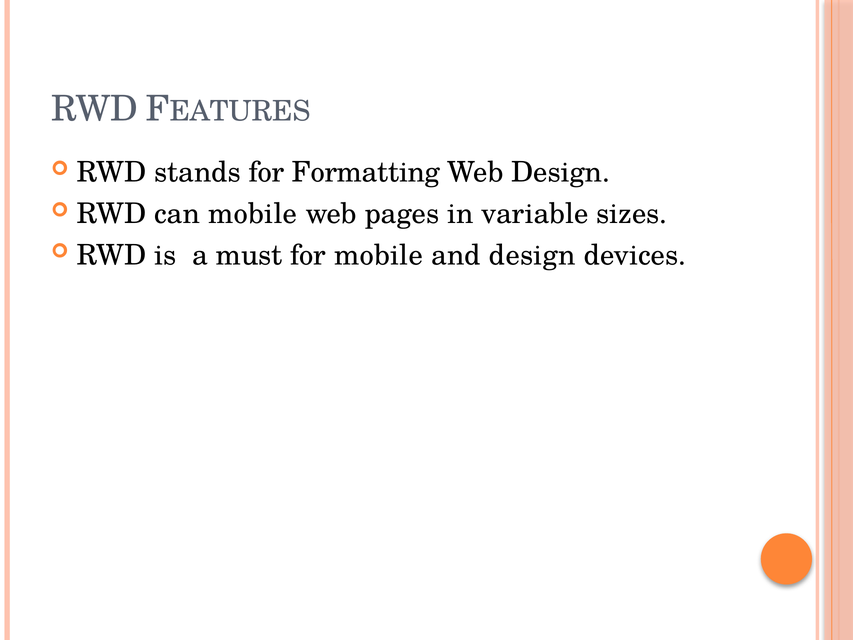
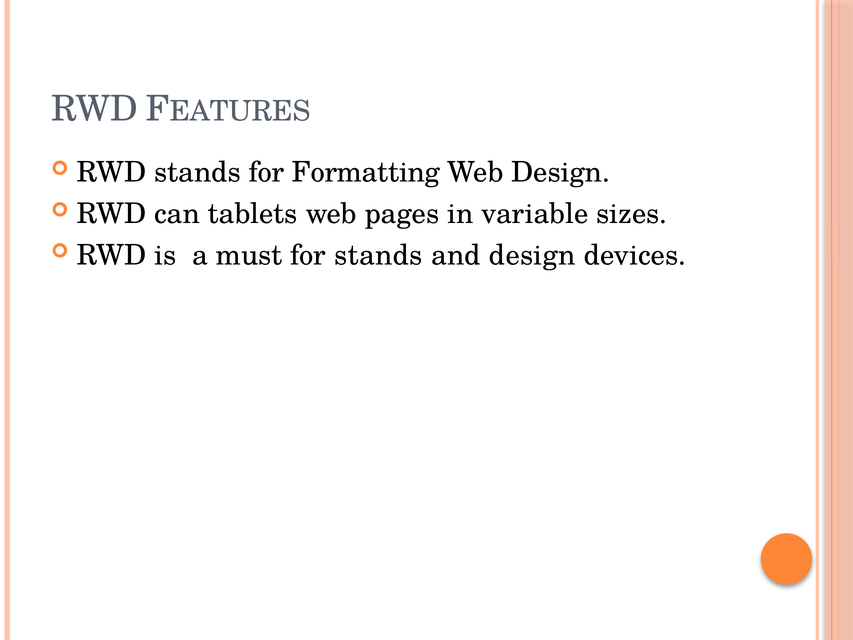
can mobile: mobile -> tablets (253, 214)
for mobile: mobile -> stands (378, 255)
